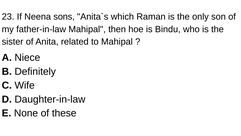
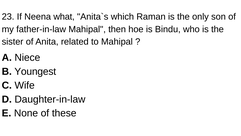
sons: sons -> what (64, 17)
Definitely: Definitely -> Youngest (35, 71)
